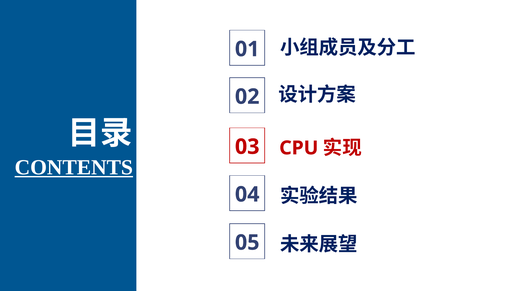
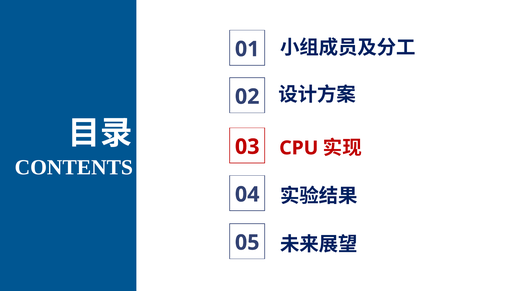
CONTENTS underline: present -> none (74, 167)
